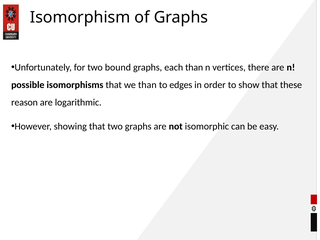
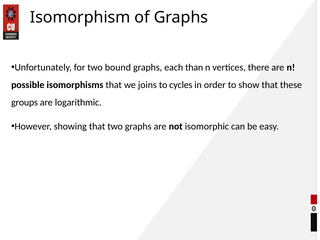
we than: than -> joins (147, 85)
edges: edges -> cycles (181, 85)
reason: reason -> groups (25, 102)
